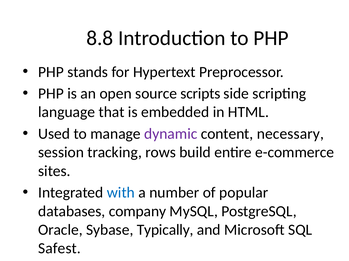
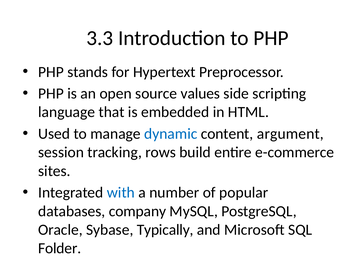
8.8: 8.8 -> 3.3 (100, 38)
scripts: scripts -> values (200, 94)
dynamic colour: purple -> blue (171, 134)
necessary: necessary -> argument (290, 134)
Safest: Safest -> Folder (60, 249)
